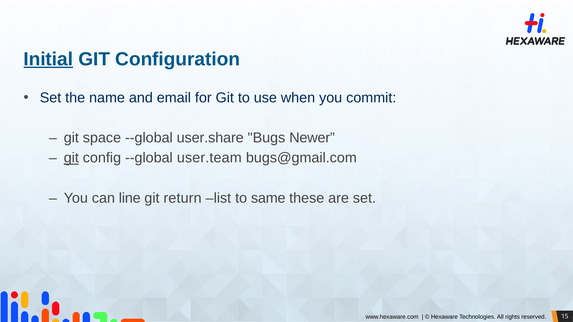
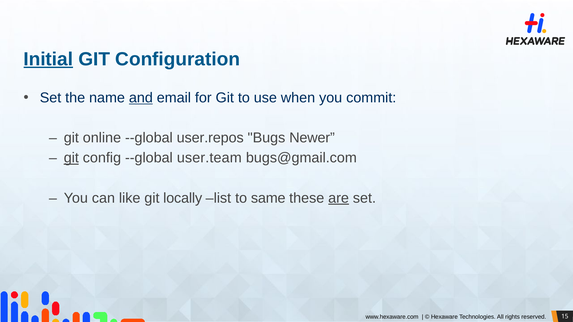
and underline: none -> present (141, 98)
space: space -> online (102, 138)
user.share: user.share -> user.repos (210, 138)
line: line -> like (130, 198)
return: return -> locally (183, 198)
are underline: none -> present (339, 198)
